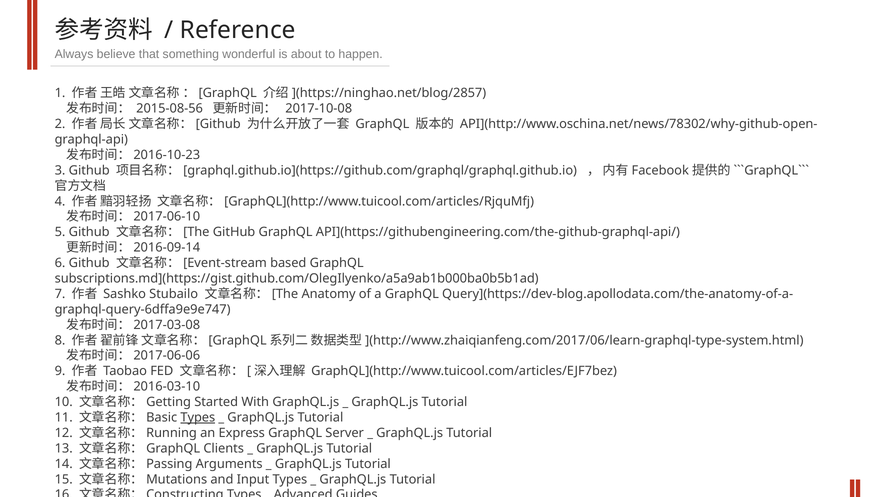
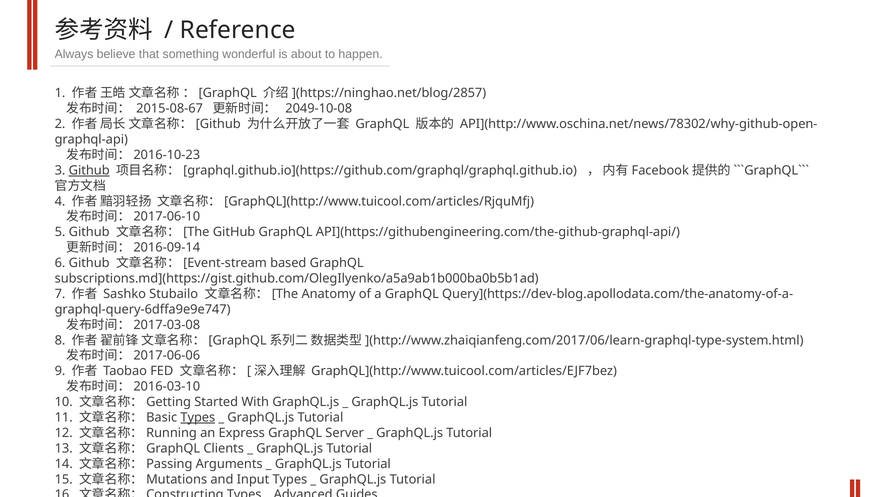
2015-08-56: 2015-08-56 -> 2015-08-67 (170, 109)
2017-10-08: 2017-10-08 -> 2049-10-08 (319, 109)
Github underline: none -> present (89, 170)
